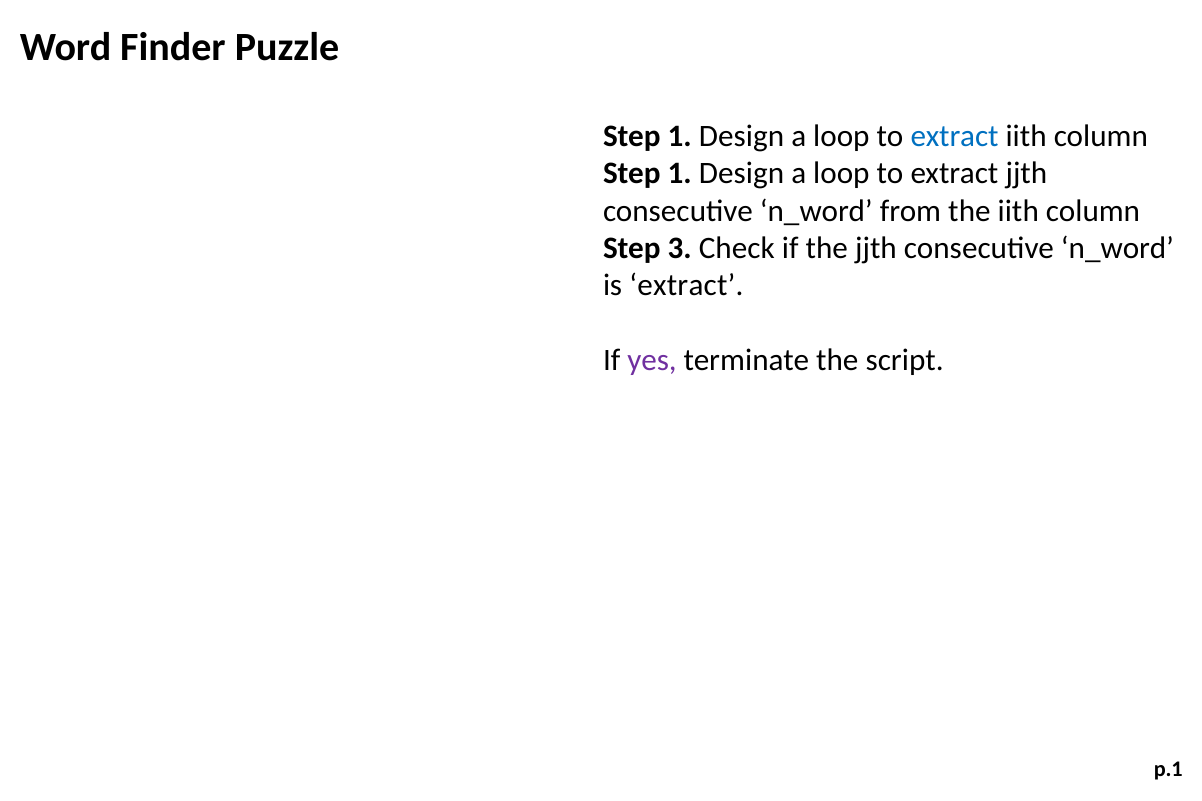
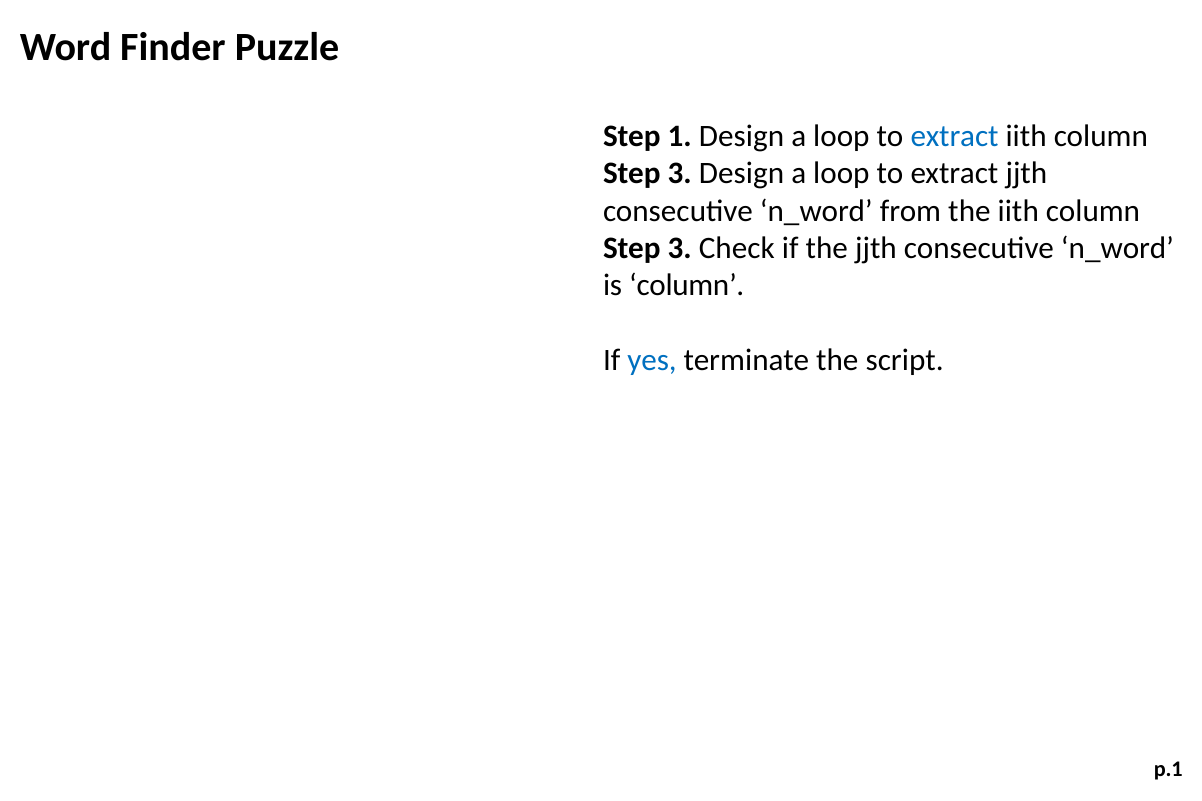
1: 1 -> 3 (680, 174)
is extract: extract -> column (687, 286)
yes colour: purple -> blue (652, 361)
